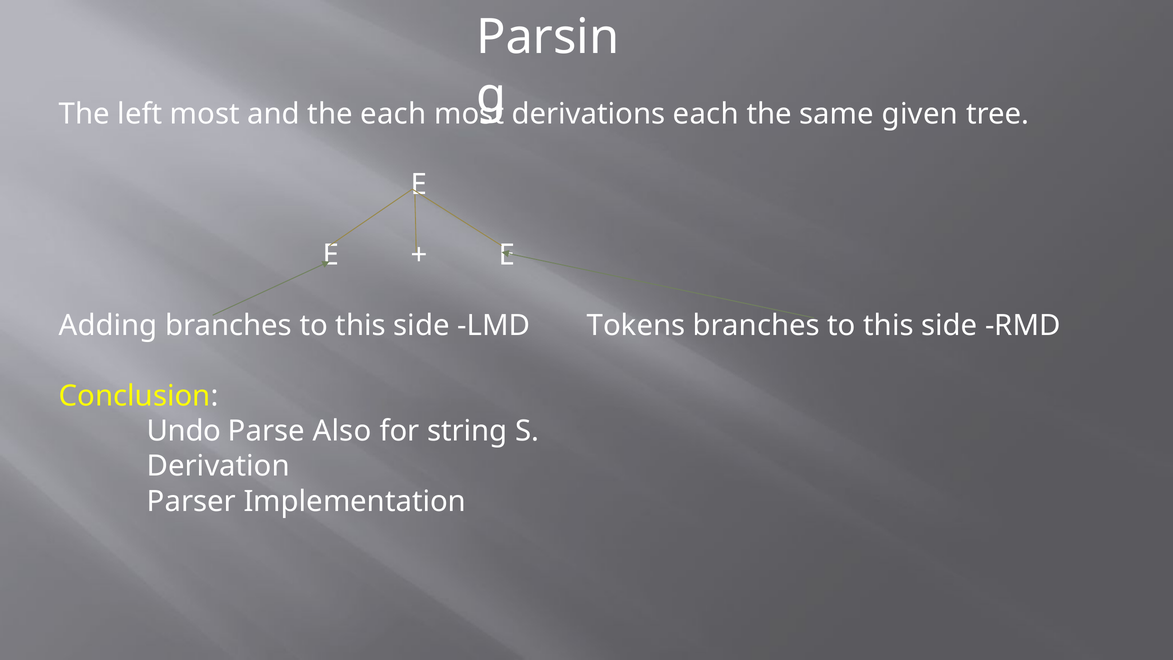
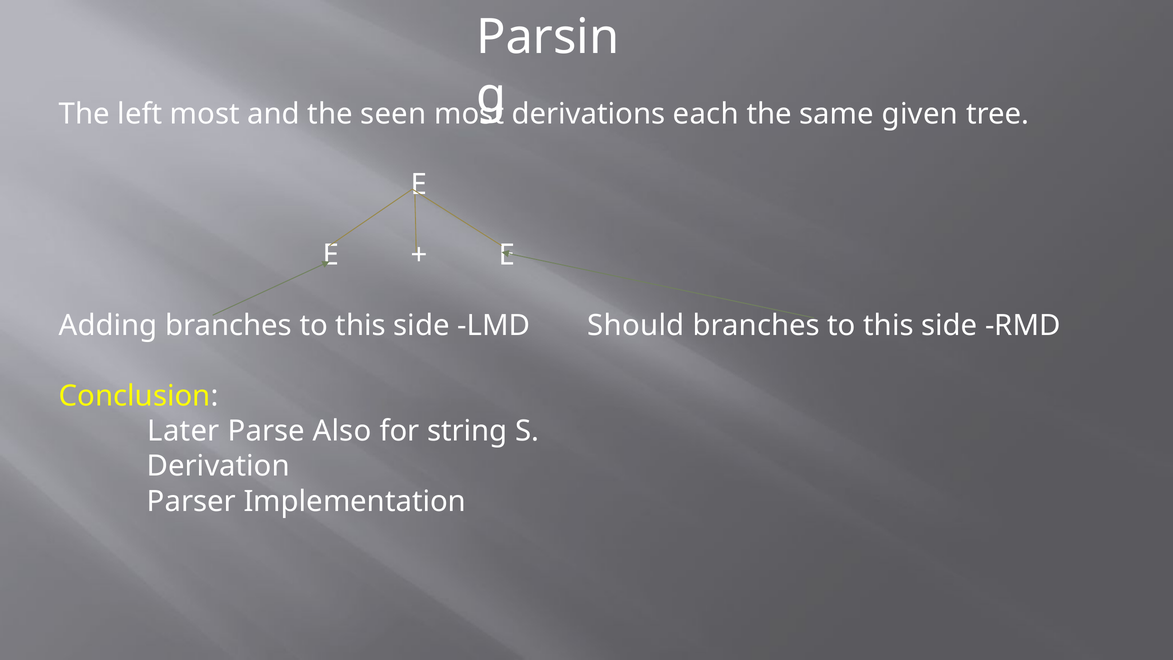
the each: each -> seen (393, 114)
Tokens: Tokens -> Should (636, 325)
Undo: Undo -> Later (183, 431)
